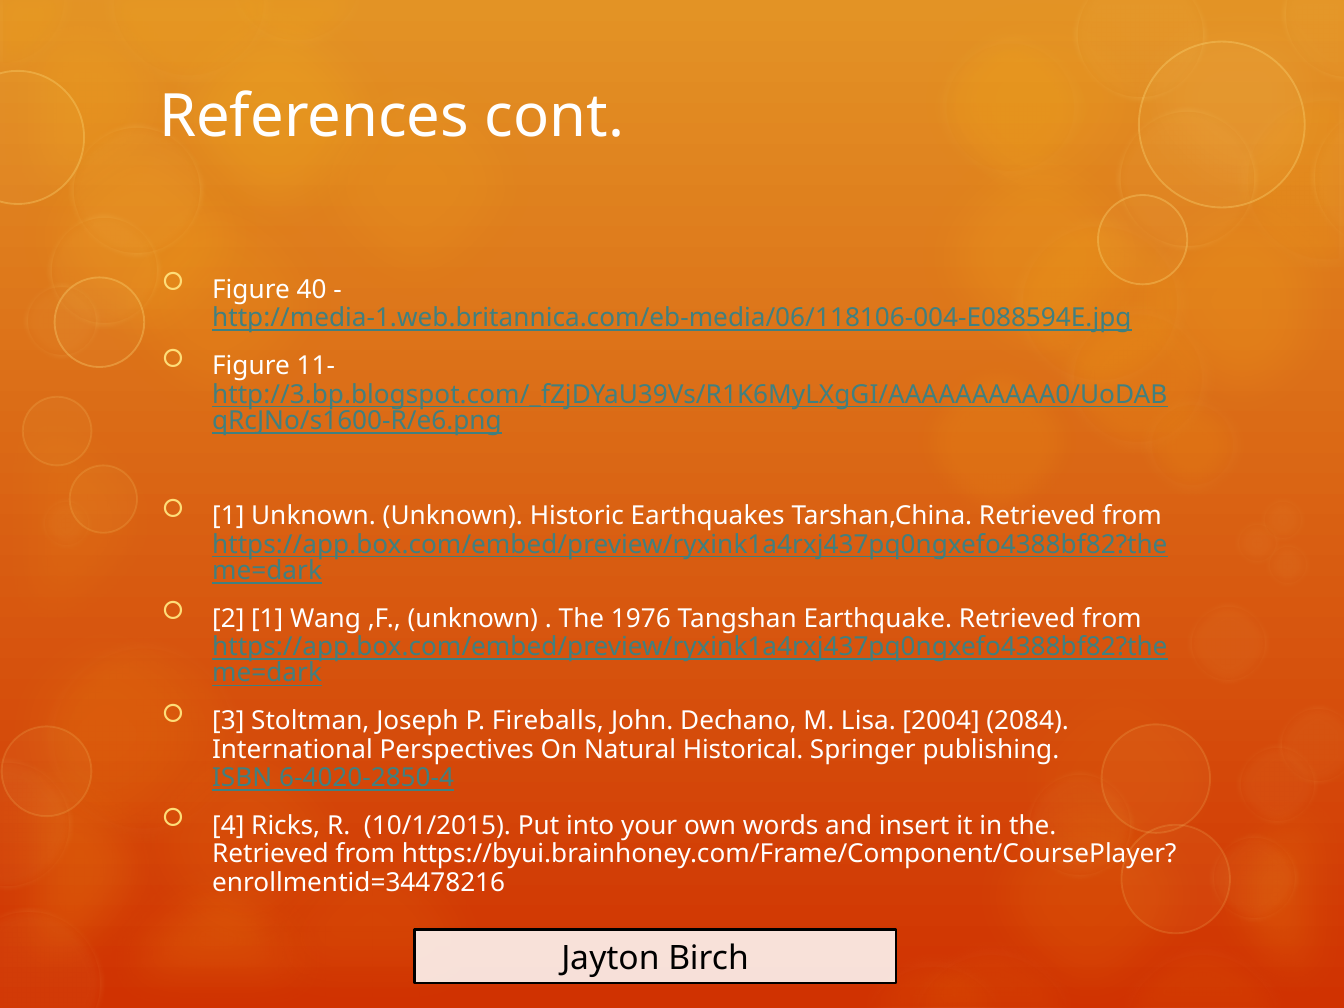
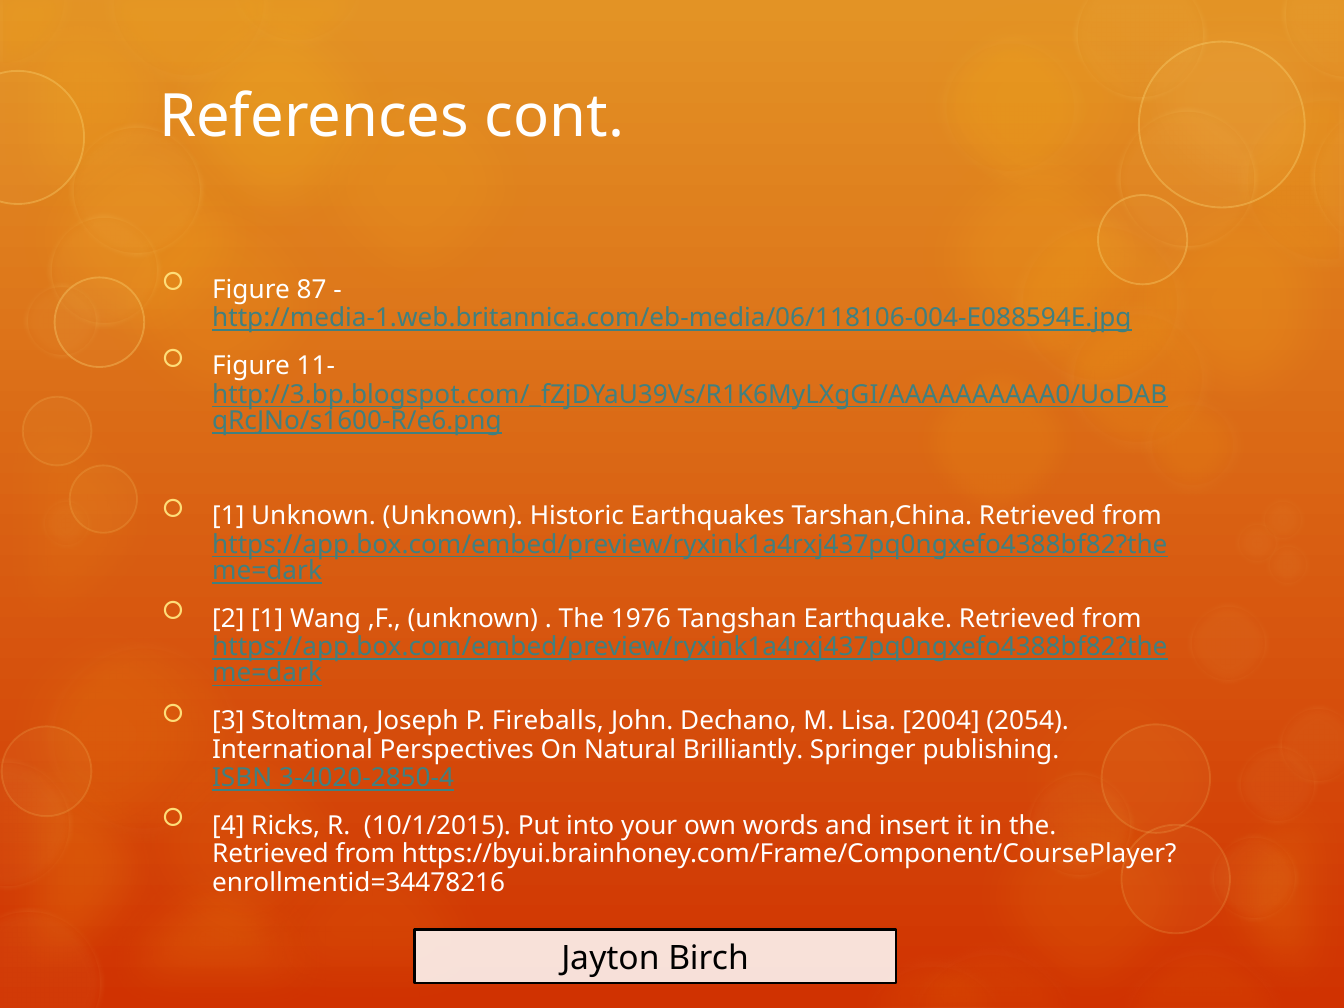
40: 40 -> 87 (312, 290)
2084: 2084 -> 2054 (1028, 721)
Historical: Historical -> Brilliantly (743, 750)
6-4020-2850-4: 6-4020-2850-4 -> 3-4020-2850-4 (367, 778)
